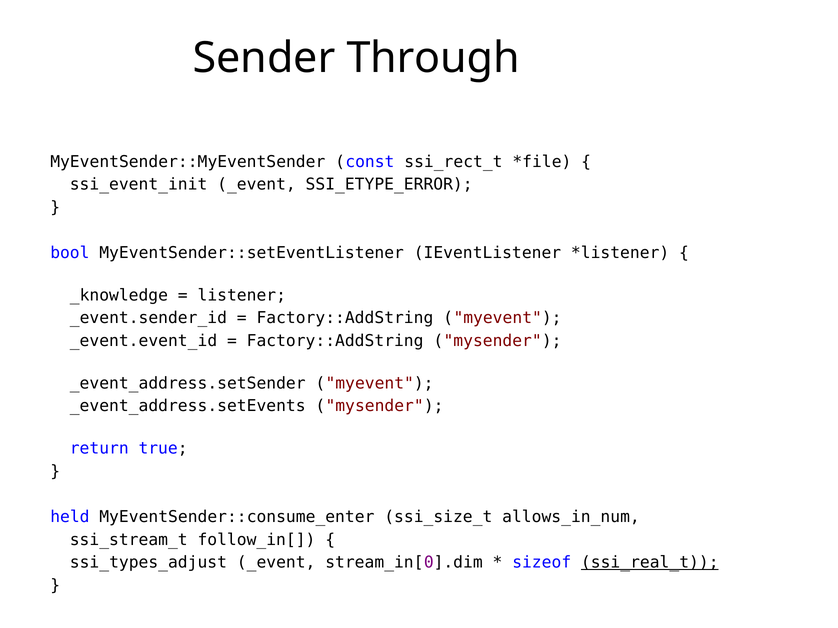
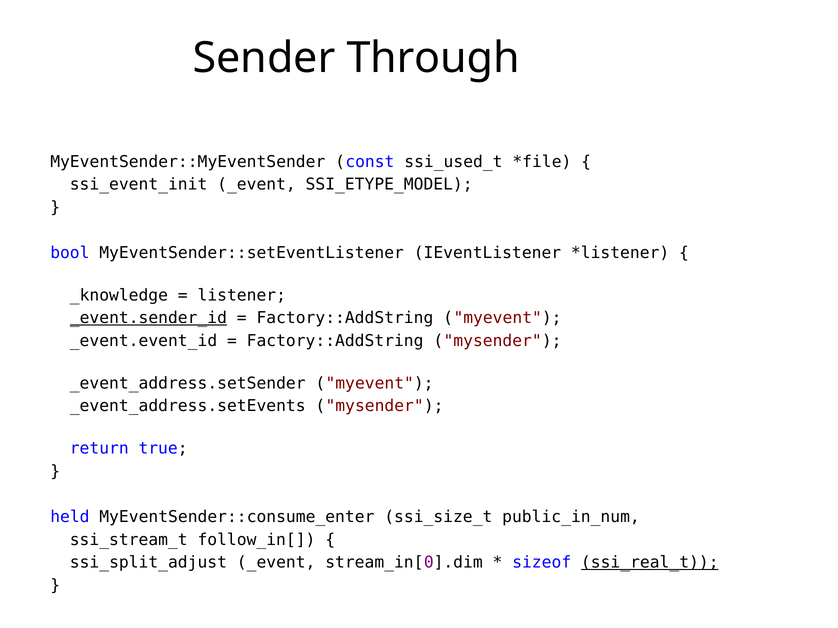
ssi_rect_t: ssi_rect_t -> ssi_used_t (453, 162)
SSI_ETYPE_ERROR: SSI_ETYPE_ERROR -> SSI_ETYPE_MODEL (389, 185)
_event.sender_id underline: none -> present (148, 318)
allows_in_num: allows_in_num -> public_in_num (571, 517)
ssi_types_adjust: ssi_types_adjust -> ssi_split_adjust (148, 563)
